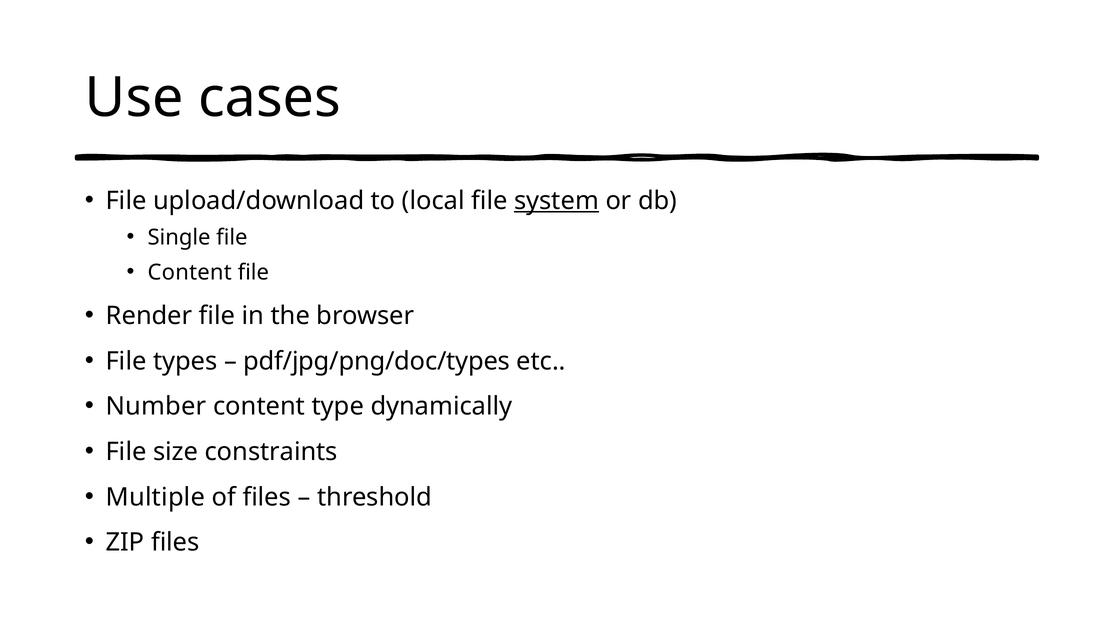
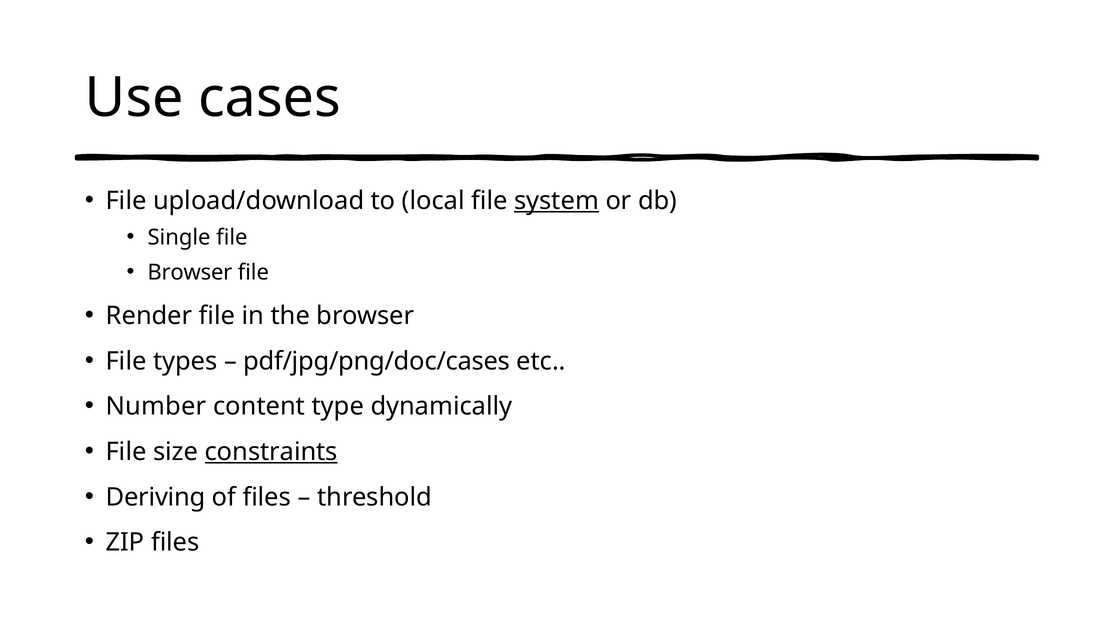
Content: Content -> Browser (190, 272)
pdf/jpg/png/doc/types: pdf/jpg/png/doc/types -> pdf/jpg/png/doc/cases (377, 361)
constraints underline: none -> present (271, 452)
Multiple: Multiple -> Deriving (156, 497)
